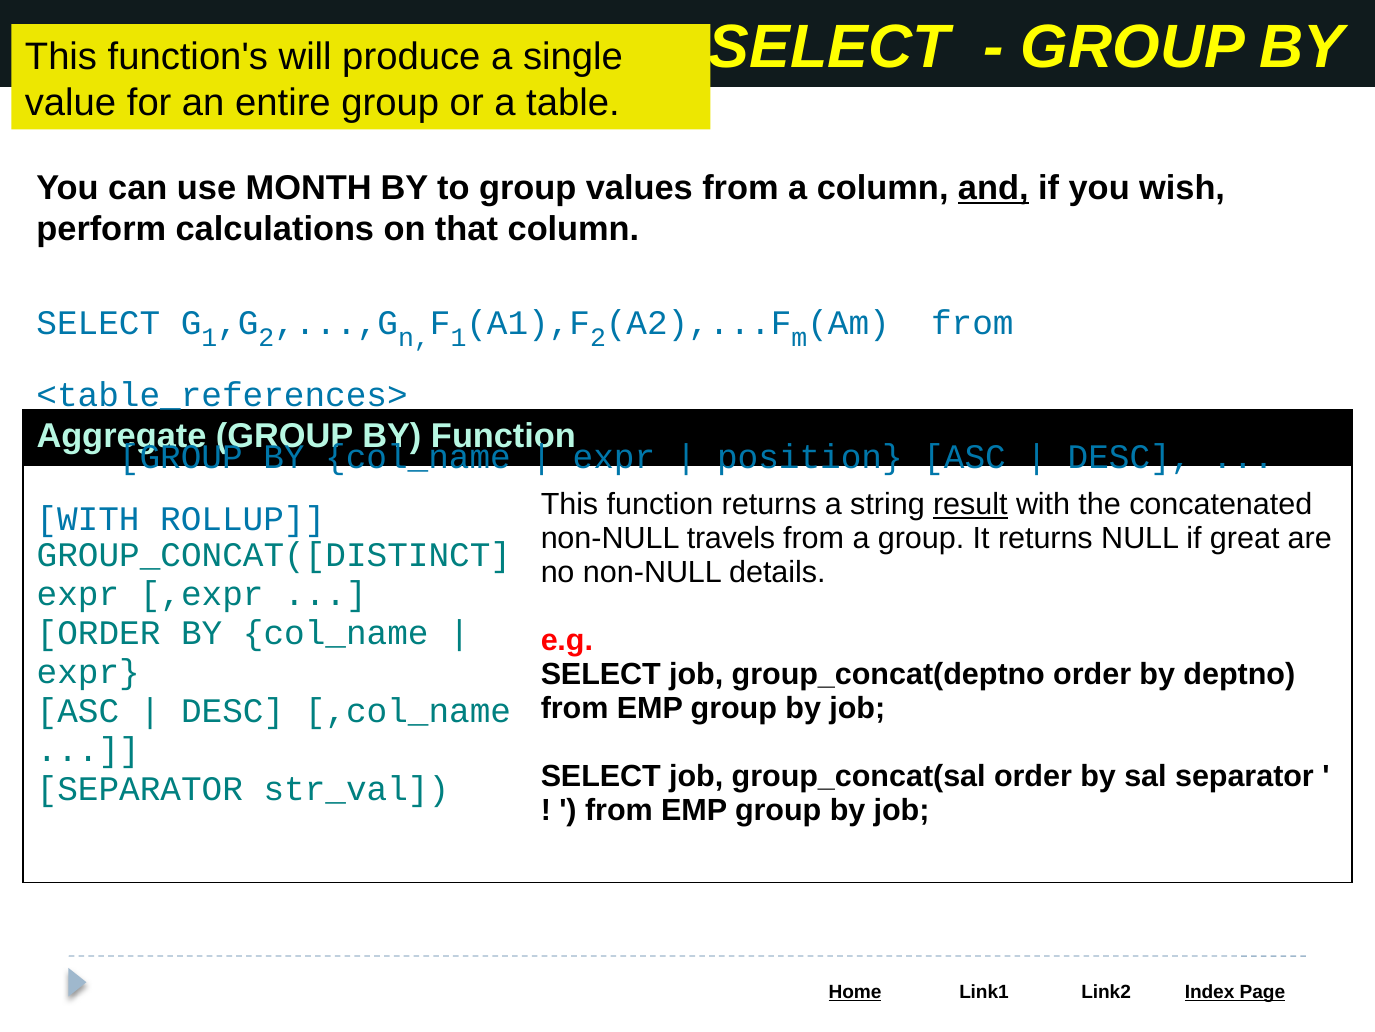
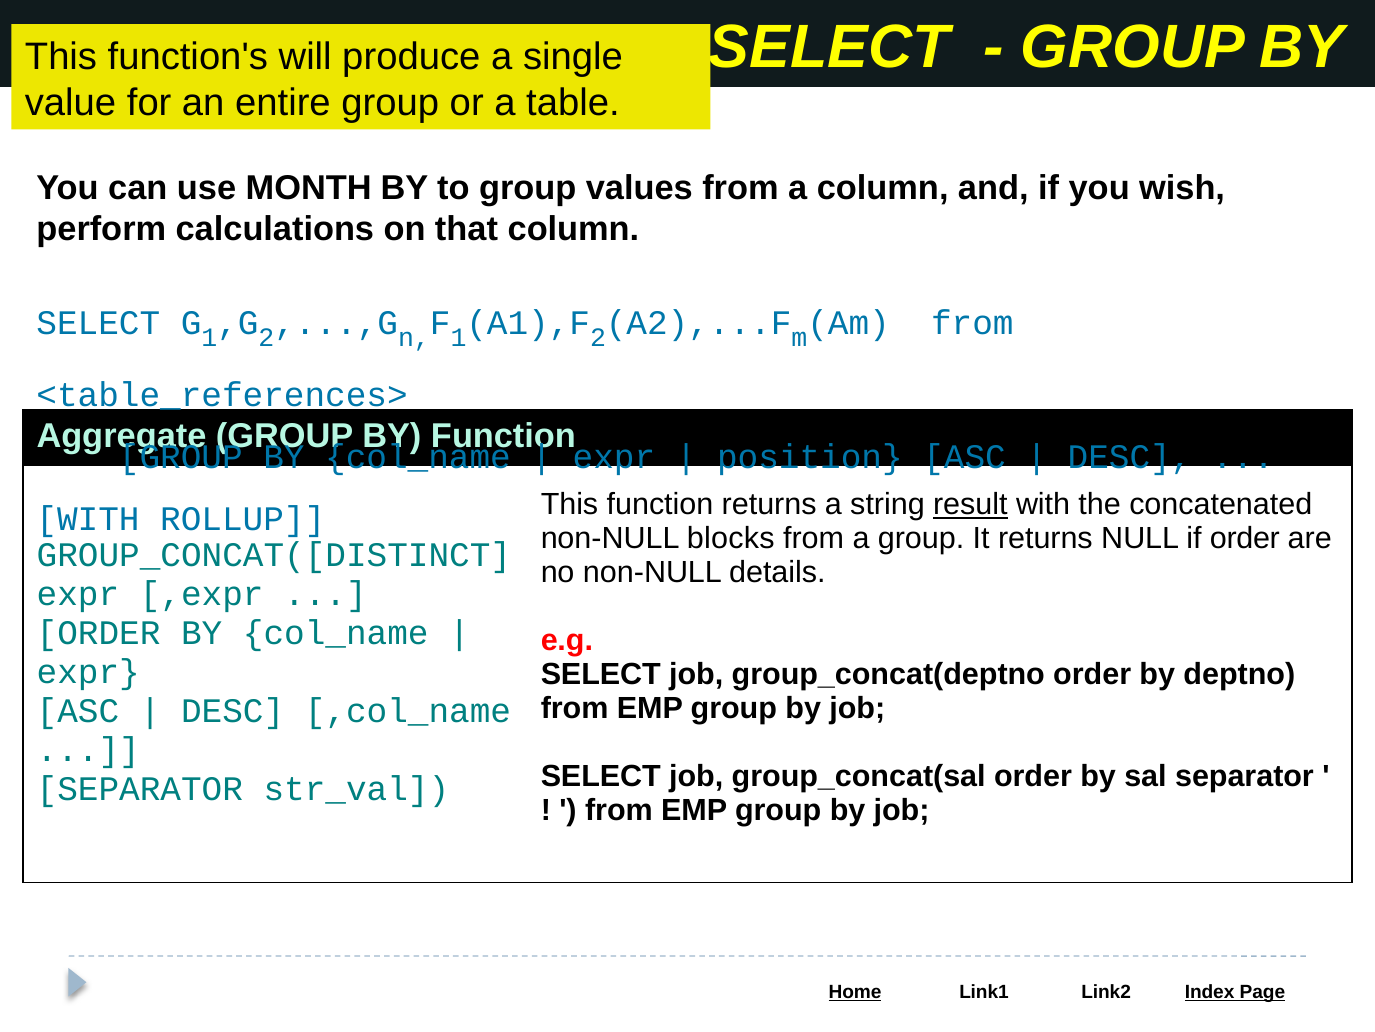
and underline: present -> none (993, 188)
travels: travels -> blocks (731, 538)
if great: great -> order (1245, 538)
